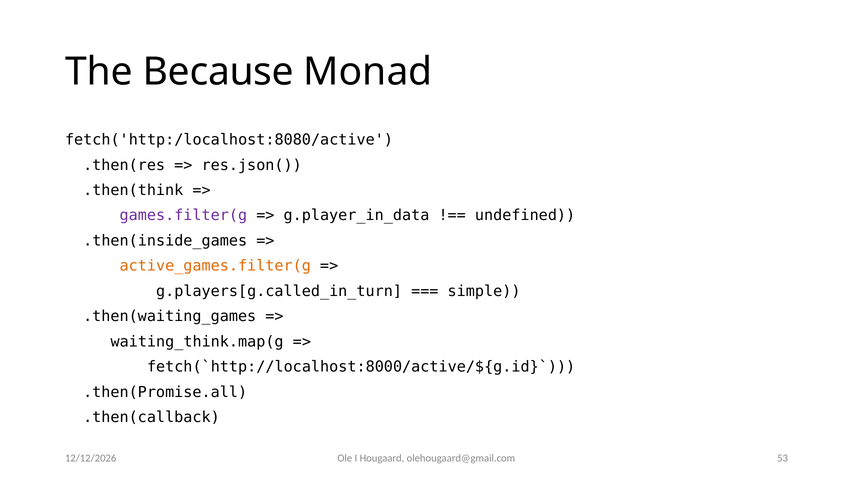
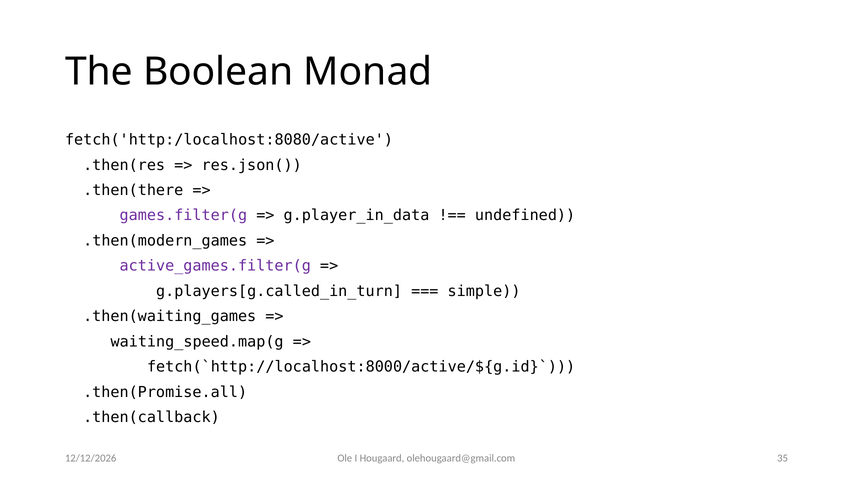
Because: Because -> Boolean (218, 72)
.then(think: .then(think -> .then(there (133, 190)
.then(inside_games: .then(inside_games -> .then(modern_games (165, 241)
active_games.filter(g colour: orange -> purple (215, 266)
waiting_think.map(g: waiting_think.map(g -> waiting_speed.map(g (197, 341)
53: 53 -> 35 (783, 458)
